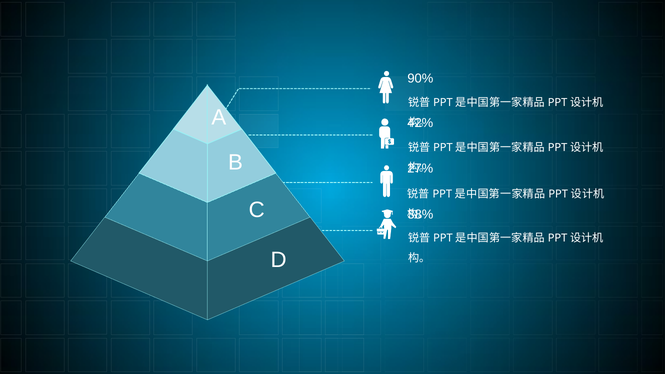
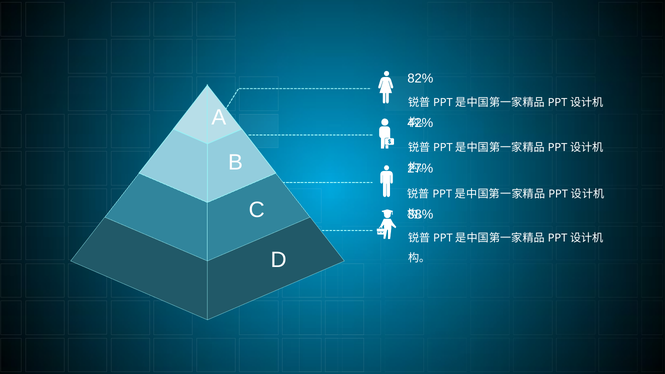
90%: 90% -> 82% (420, 79)
